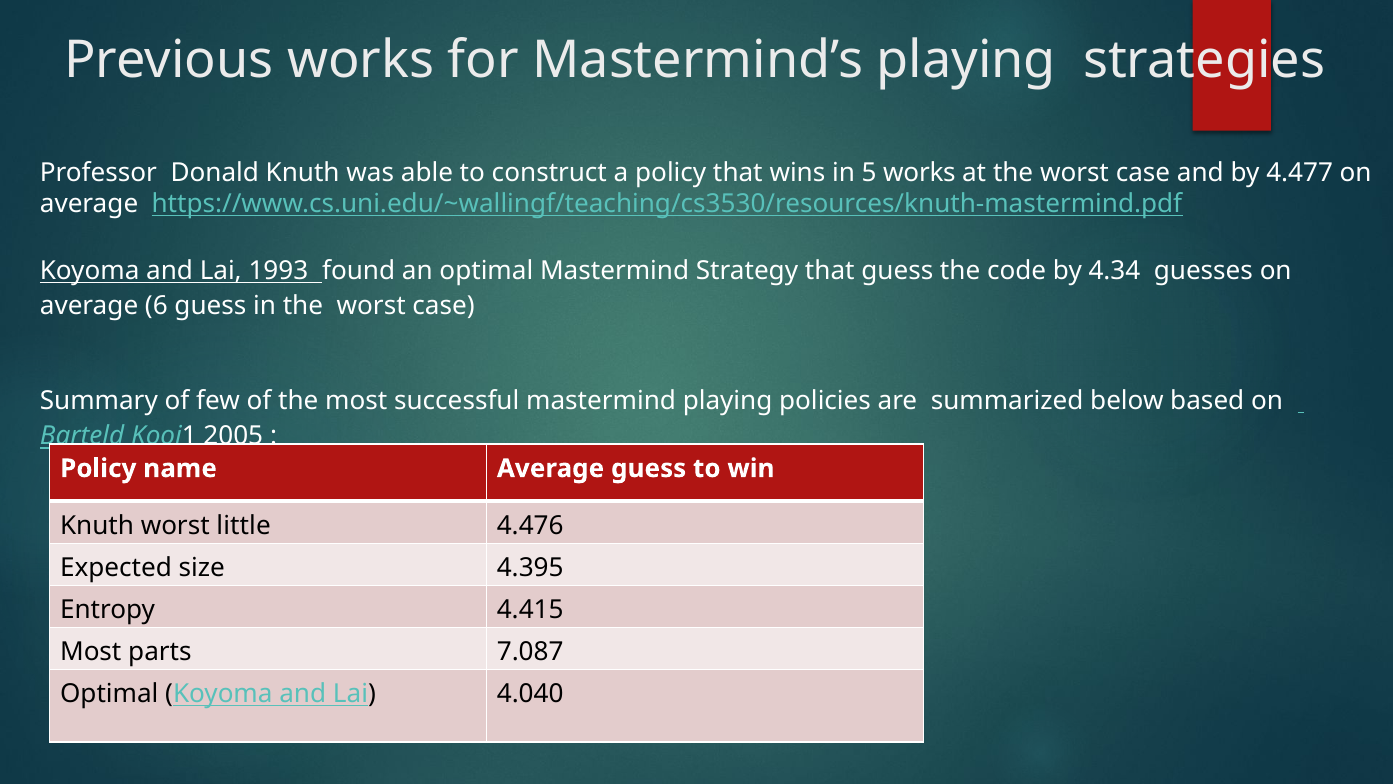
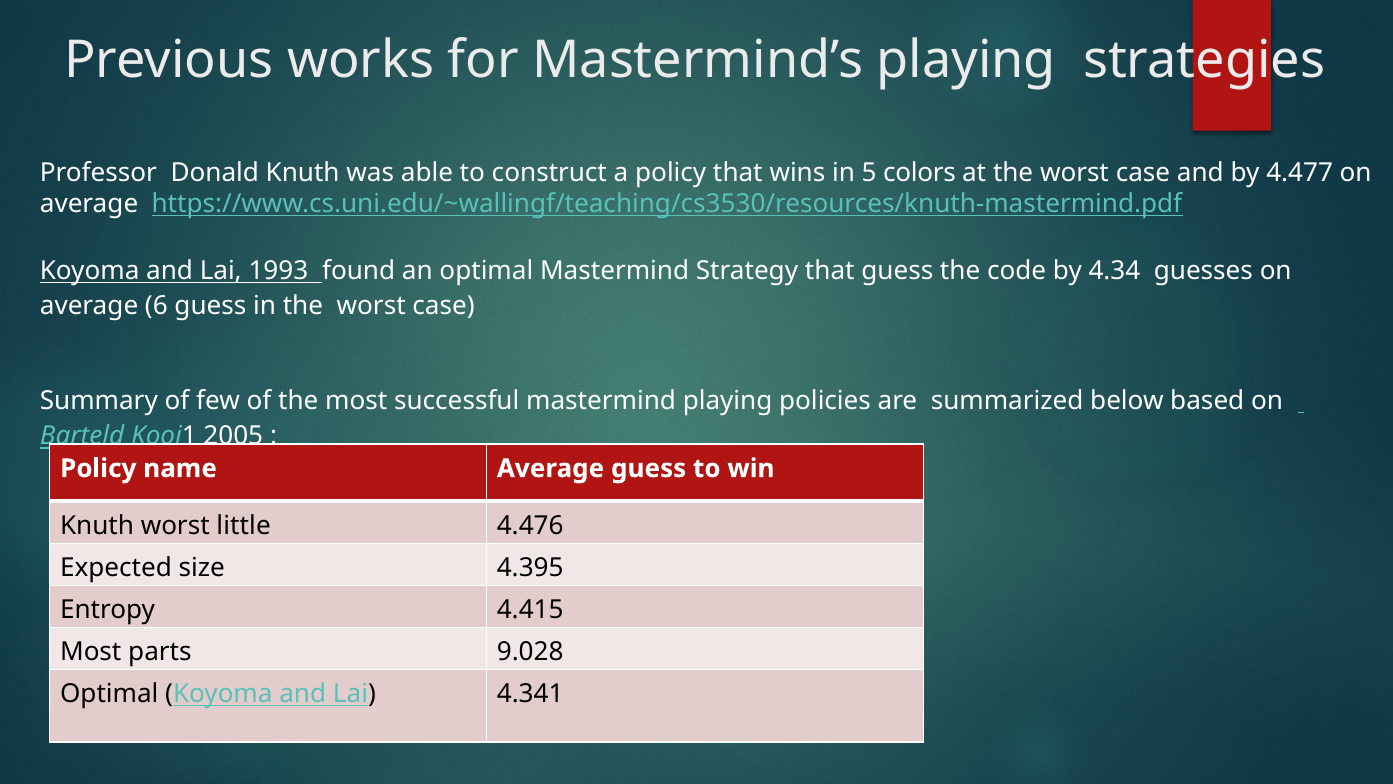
5 works: works -> colors (919, 172)
7.087: 7.087 -> 9.028 (530, 651)
4.040: 4.040 -> 4.341 (530, 693)
